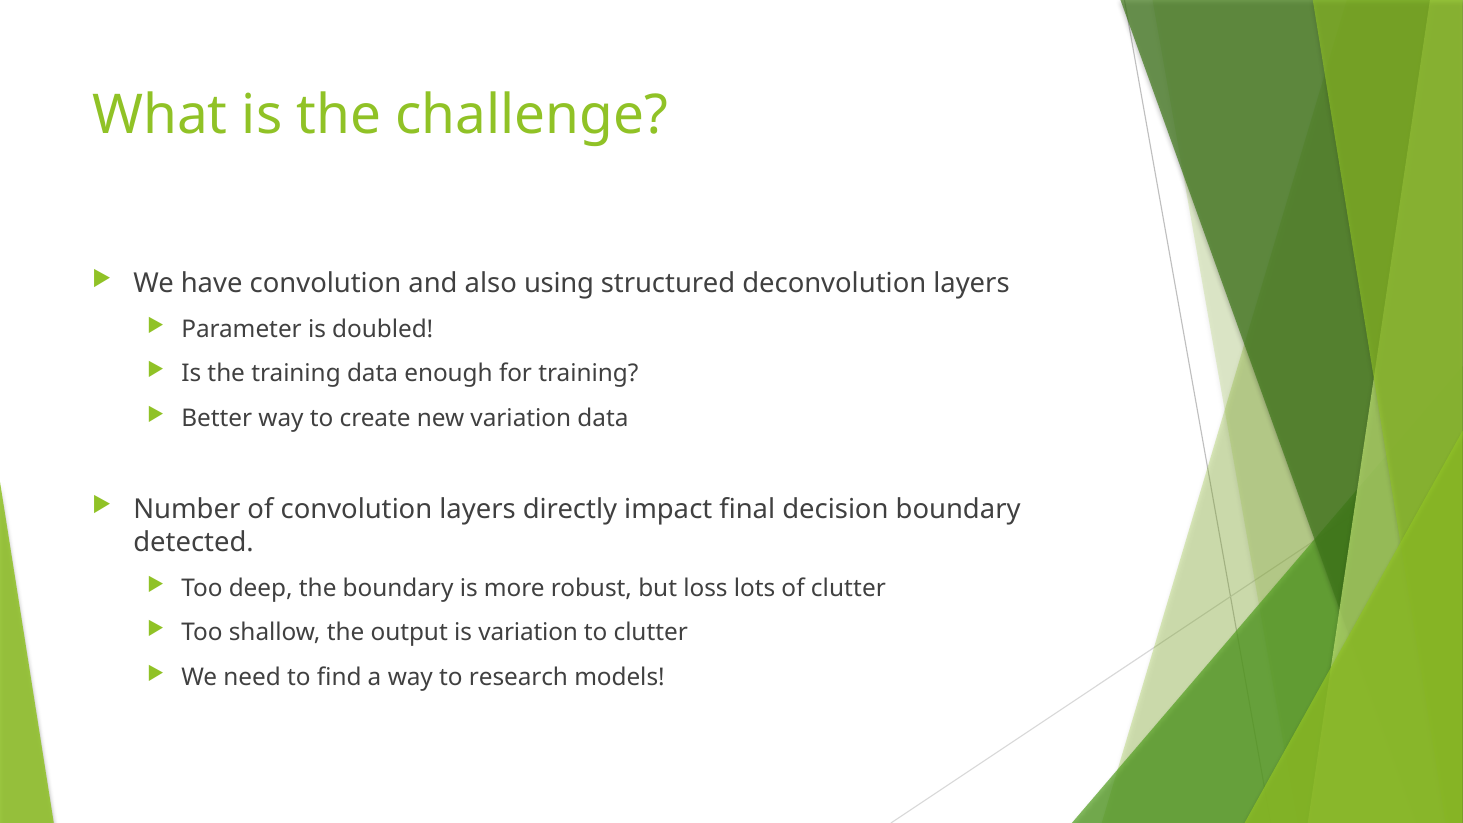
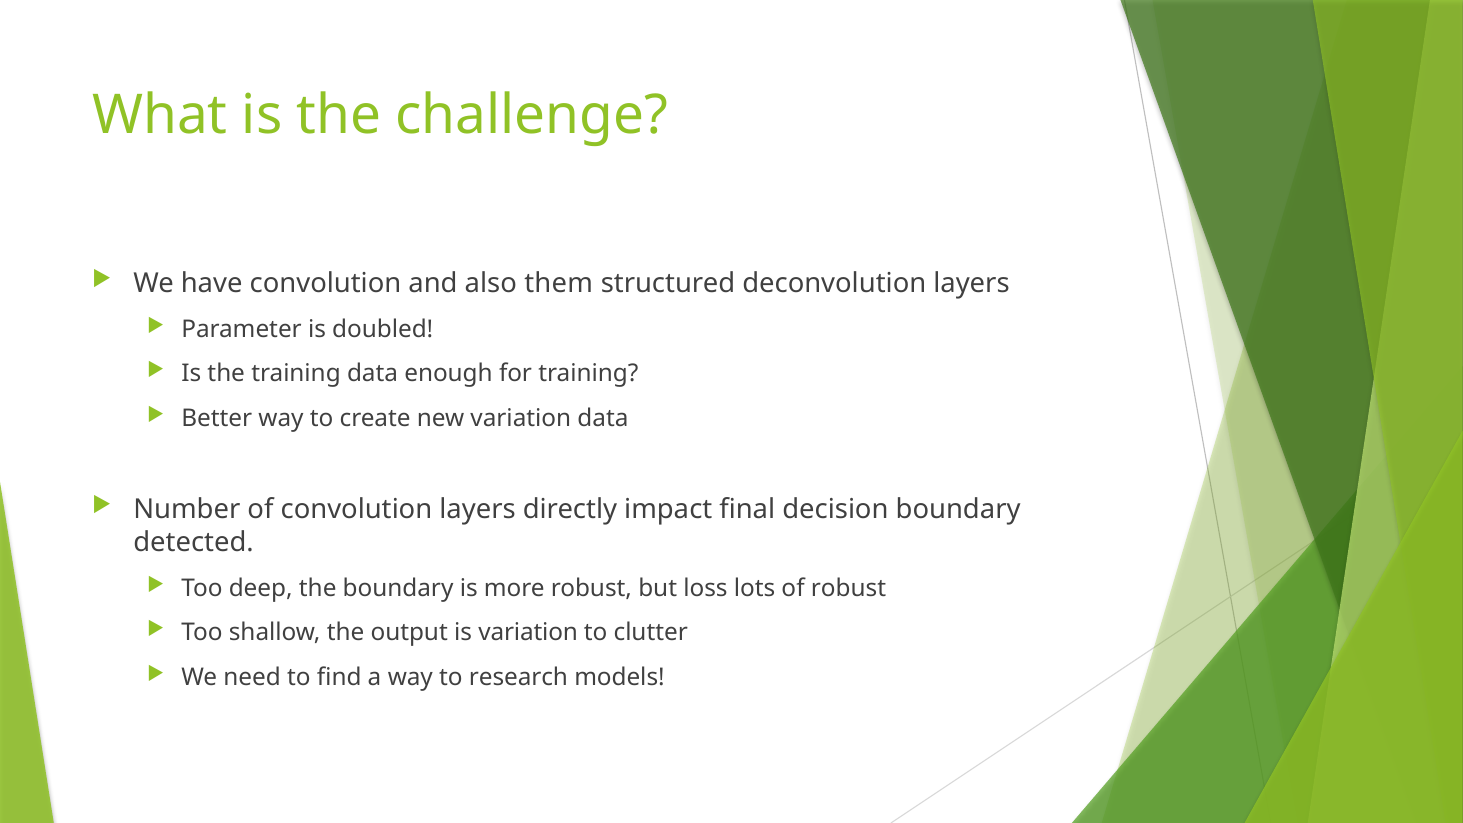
using: using -> them (559, 283)
of clutter: clutter -> robust (848, 588)
